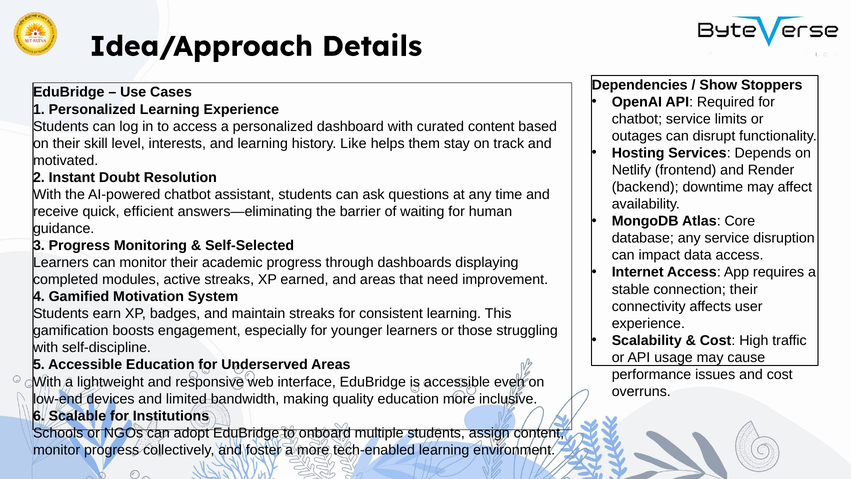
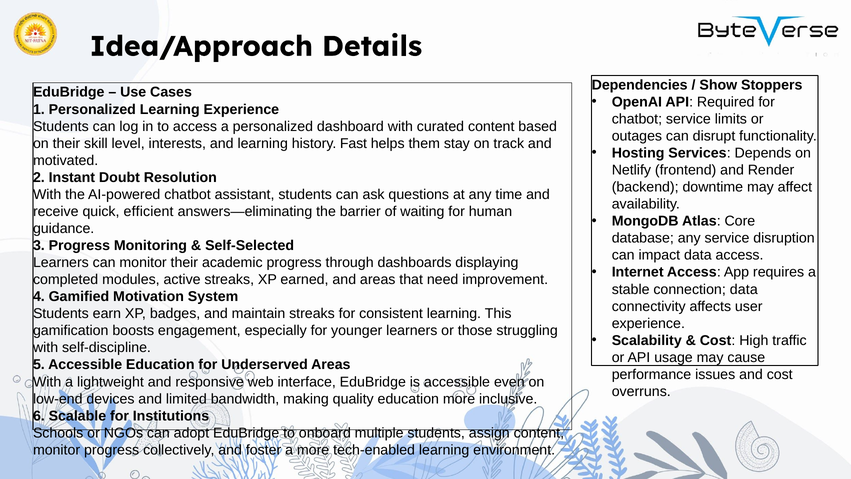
Like: Like -> Fast (353, 143)
connection their: their -> data (744, 289)
